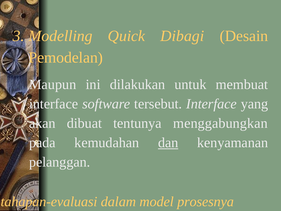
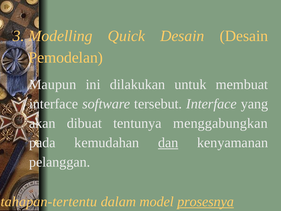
Quick Dibagi: Dibagi -> Desain (182, 36)
tahapan-evaluasi: tahapan-evaluasi -> tahapan-tertentu (49, 202)
prosesnya underline: none -> present (206, 202)
